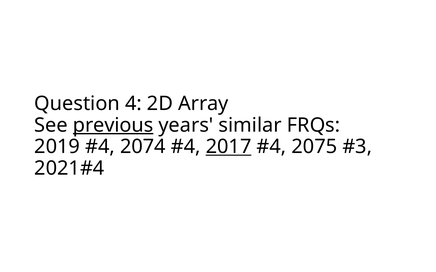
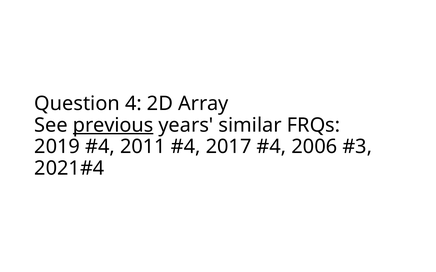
2074: 2074 -> 2011 (143, 147)
2017 underline: present -> none (229, 147)
2075: 2075 -> 2006 (314, 147)
